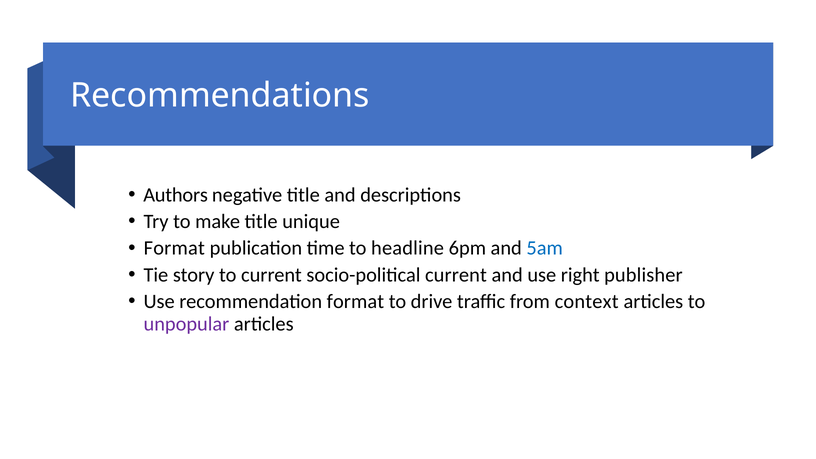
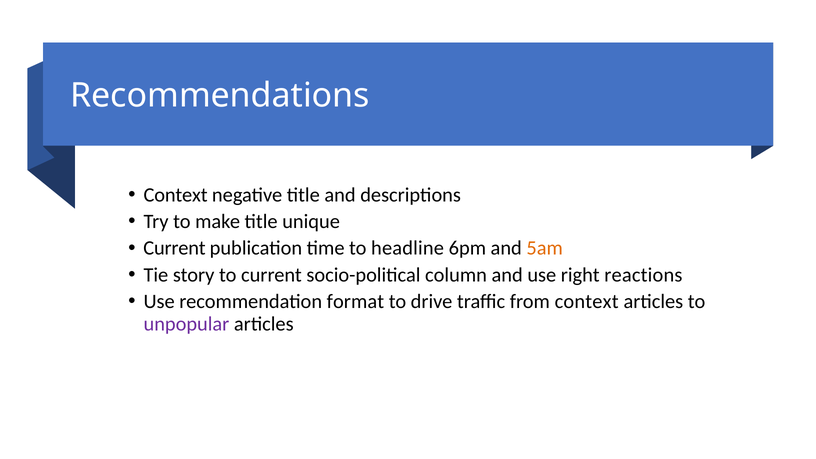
Authors: Authors -> Context (176, 195)
Format: Format -> Current (174, 248)
5am colour: blue -> orange (545, 248)
socio-political current: current -> column (456, 275)
publisher: publisher -> reactions (643, 275)
